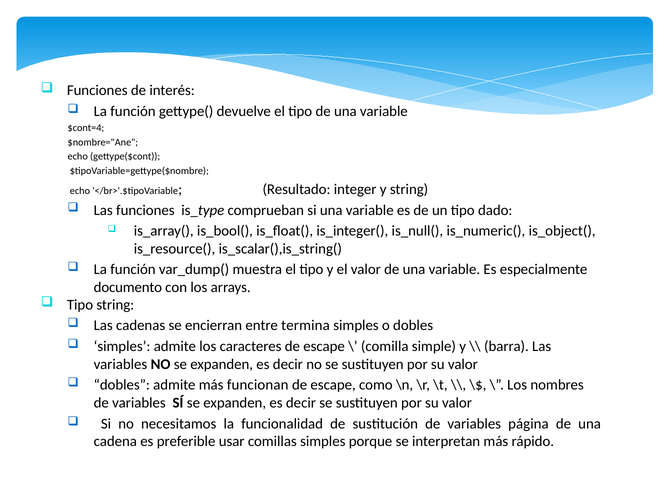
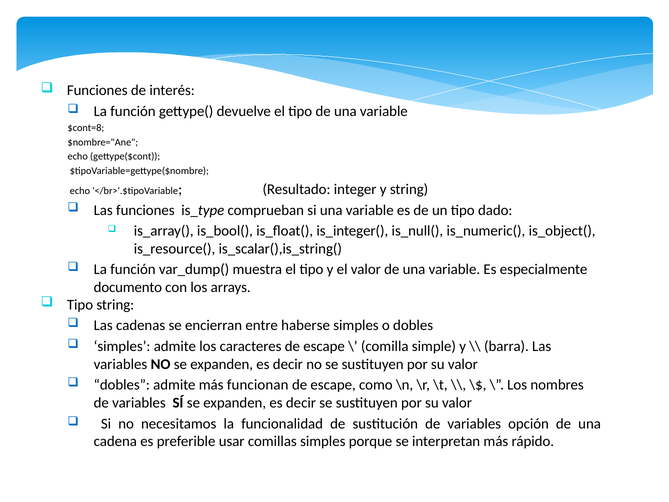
$cont=4: $cont=4 -> $cont=8 (86, 128)
termina: termina -> haberse (306, 325)
página: página -> opción (529, 423)
